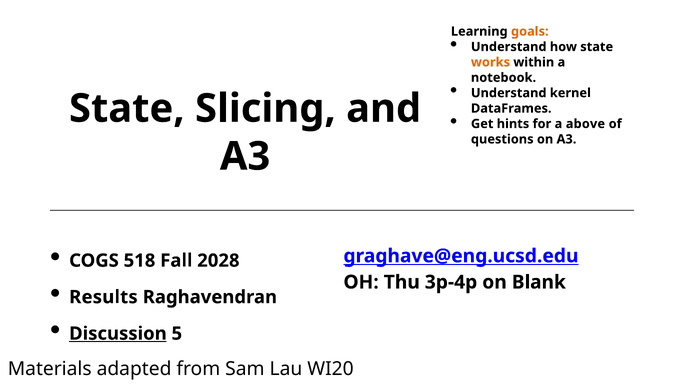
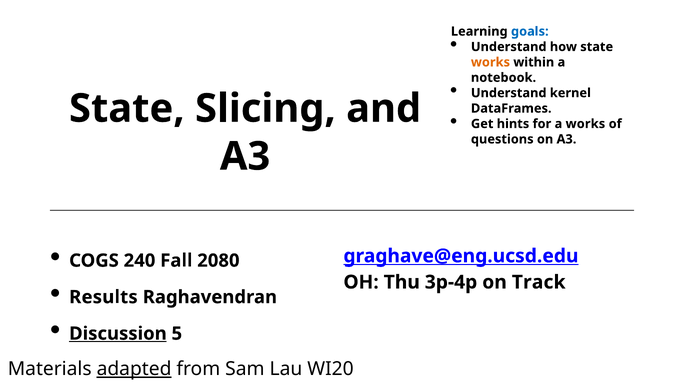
goals colour: orange -> blue (530, 31)
a above: above -> works (585, 124)
518: 518 -> 240 (139, 260)
2028: 2028 -> 2080 (218, 260)
Blank: Blank -> Track (539, 282)
adapted underline: none -> present (134, 369)
